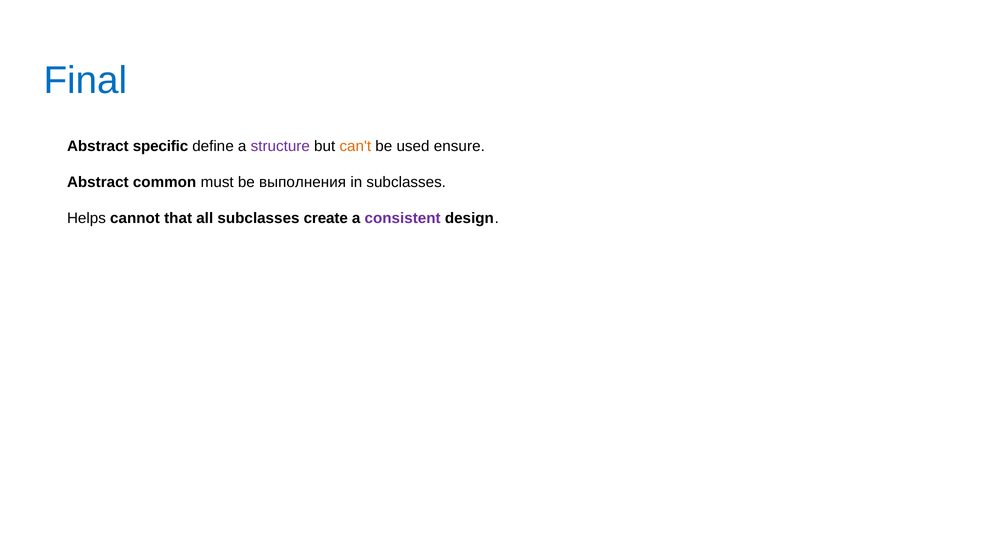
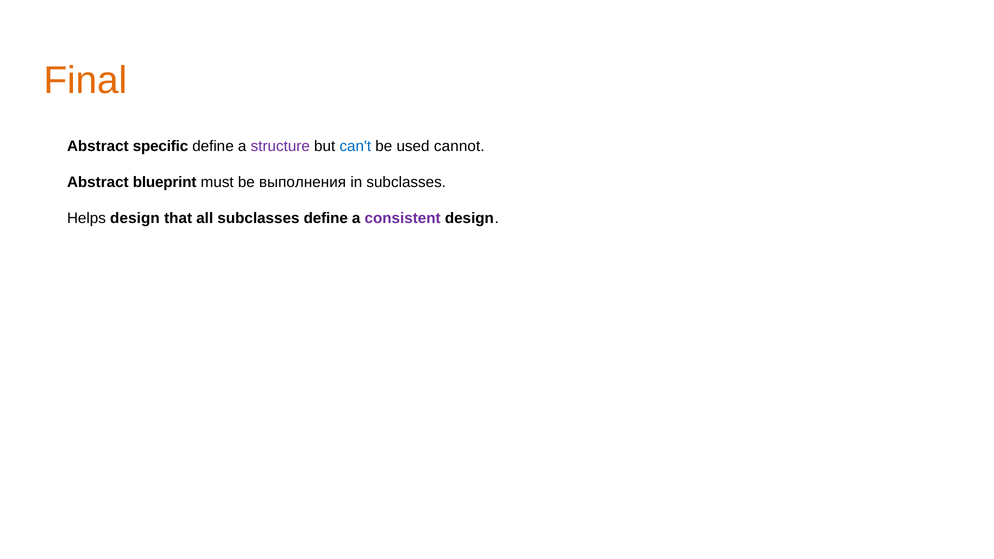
Final colour: blue -> orange (86, 80)
can't colour: orange -> blue (355, 146)
ensure: ensure -> cannot (459, 146)
common: common -> blueprint (165, 182)
Helps cannot: cannot -> design (135, 218)
subclasses create: create -> define (326, 218)
